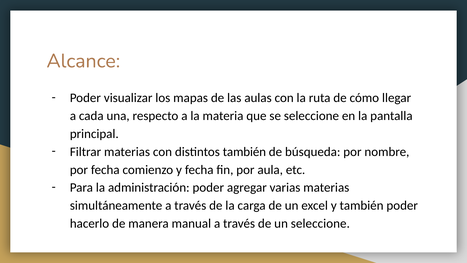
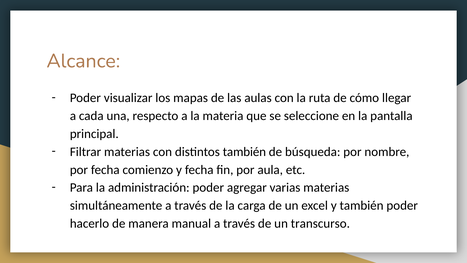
un seleccione: seleccione -> transcurso (320, 223)
